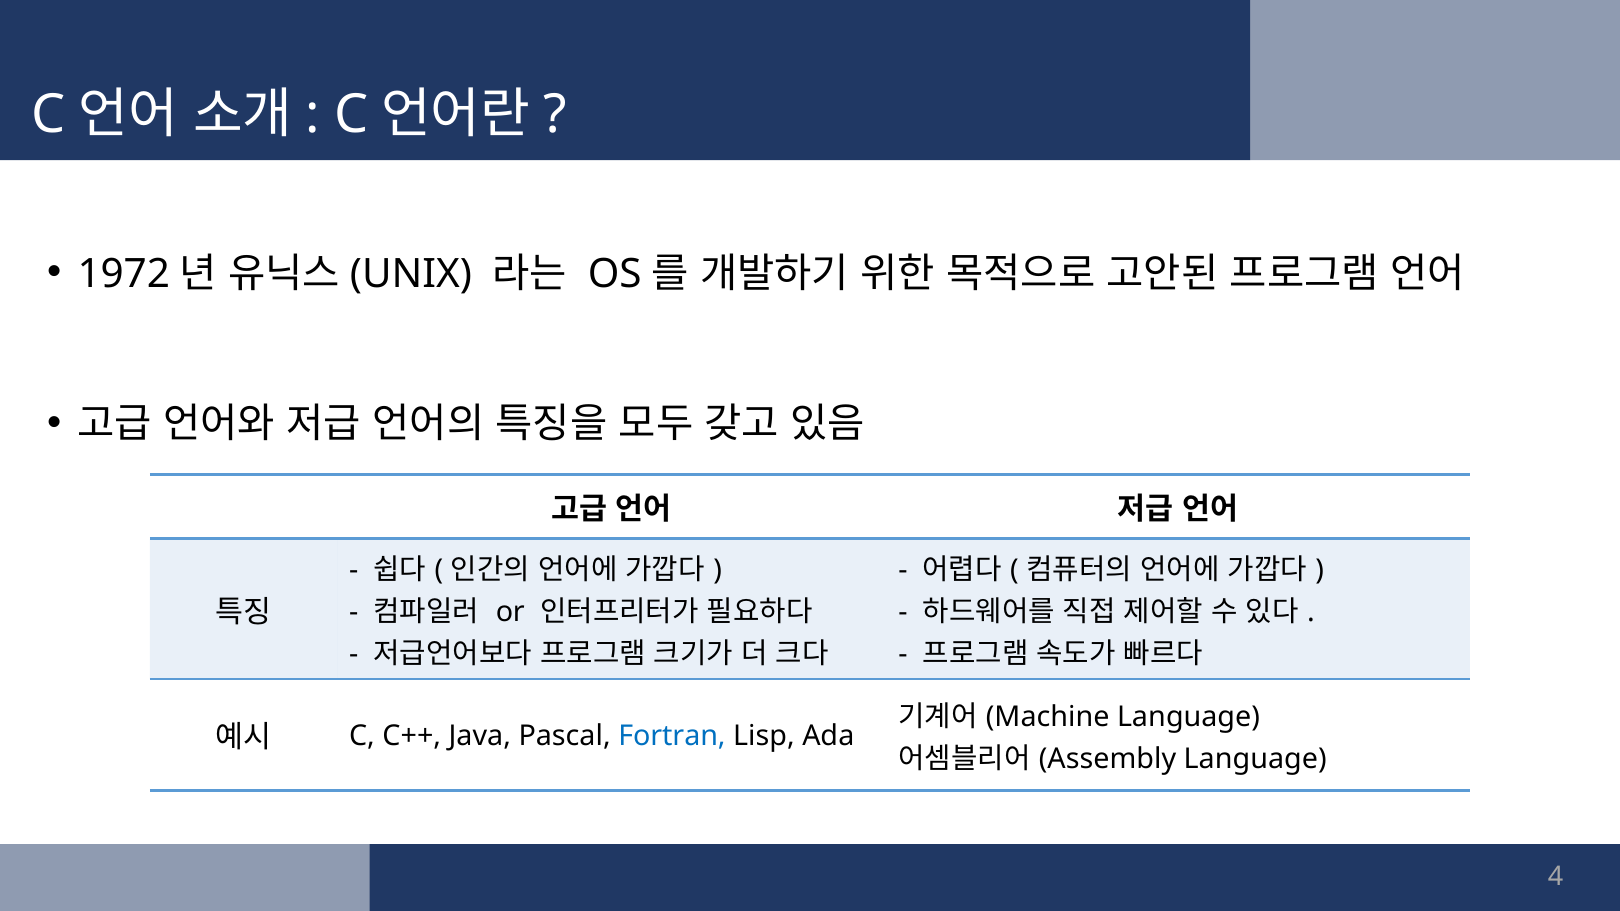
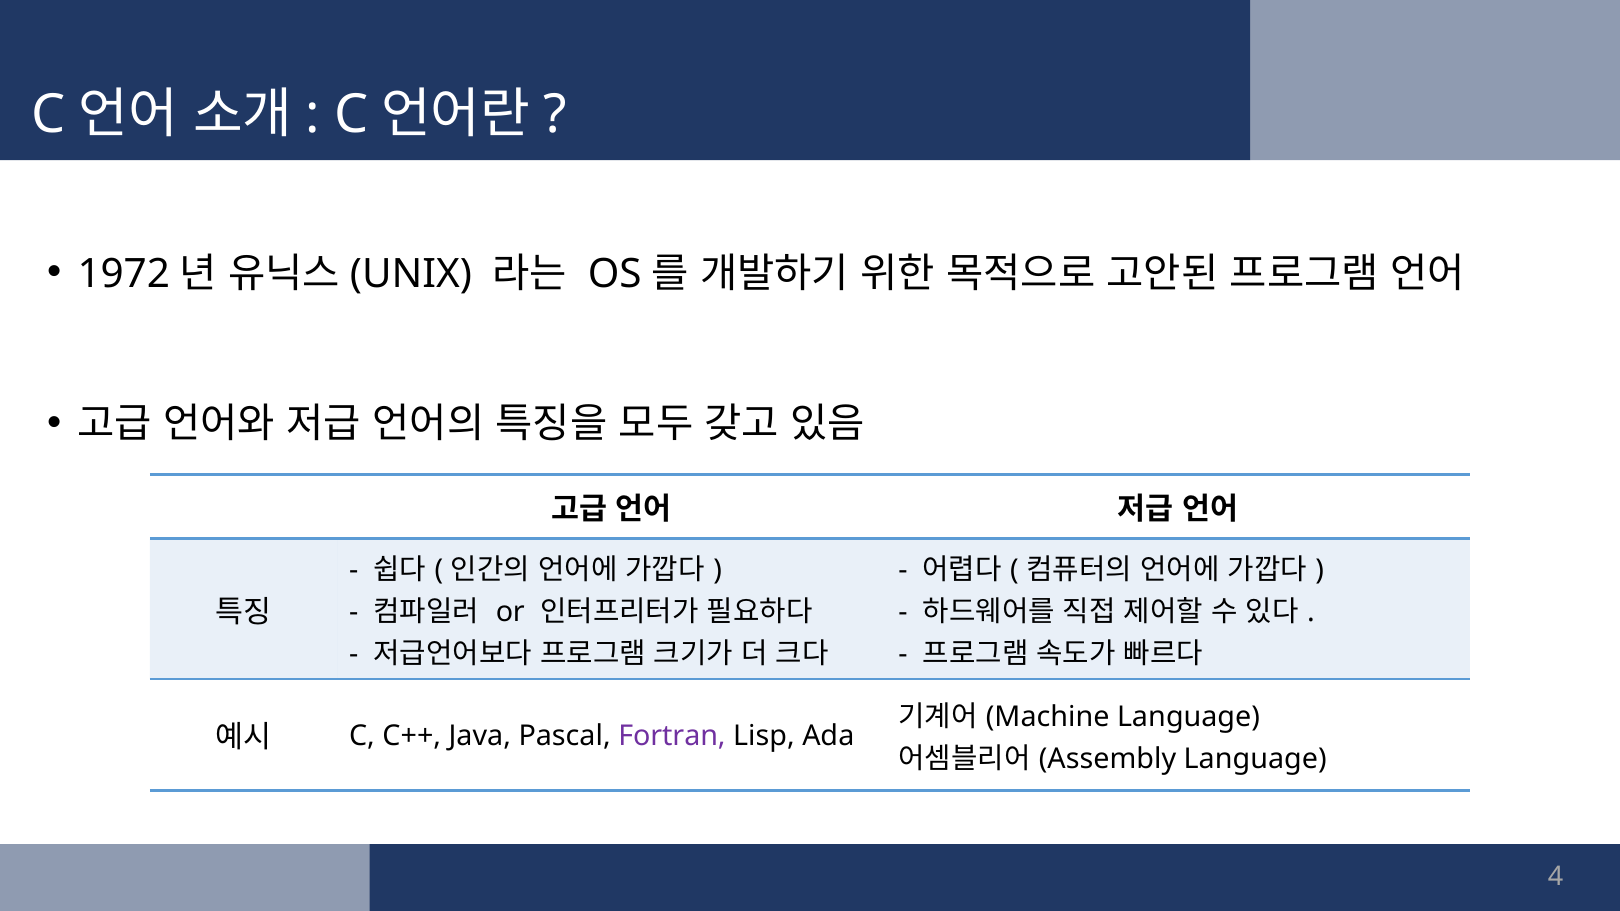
Fortran colour: blue -> purple (672, 736)
